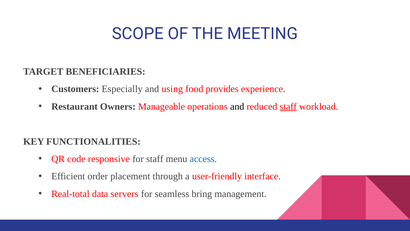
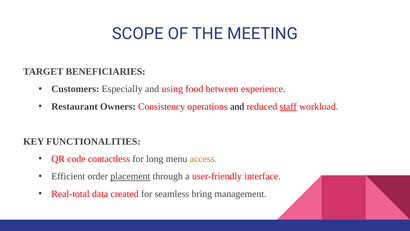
provides: provides -> between (222, 89)
Manageable: Manageable -> Consistency (162, 106)
responsive: responsive -> contactless (109, 159)
for staff: staff -> long (155, 159)
access colour: blue -> orange (203, 159)
placement underline: none -> present (130, 176)
servers: servers -> created (125, 194)
